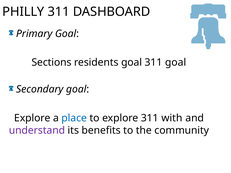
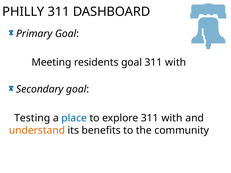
Sections: Sections -> Meeting (51, 62)
goal: goal -> with (176, 62)
Explore: Explore -> Testing (32, 118)
understand colour: purple -> orange (37, 130)
